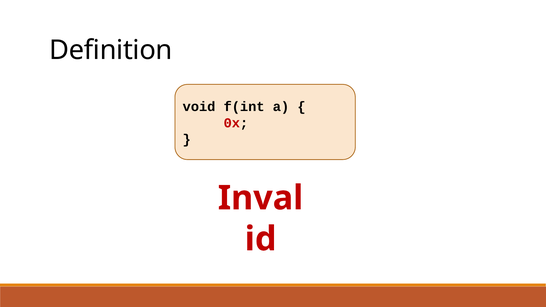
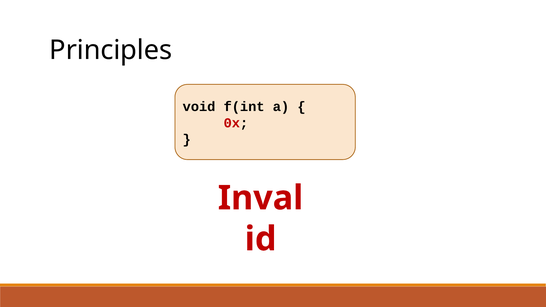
Definition: Definition -> Principles (111, 50)
